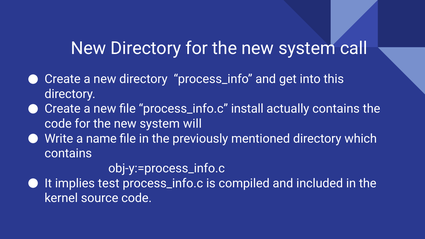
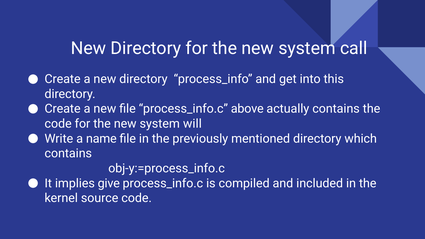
install: install -> above (247, 109)
test: test -> give (109, 183)
